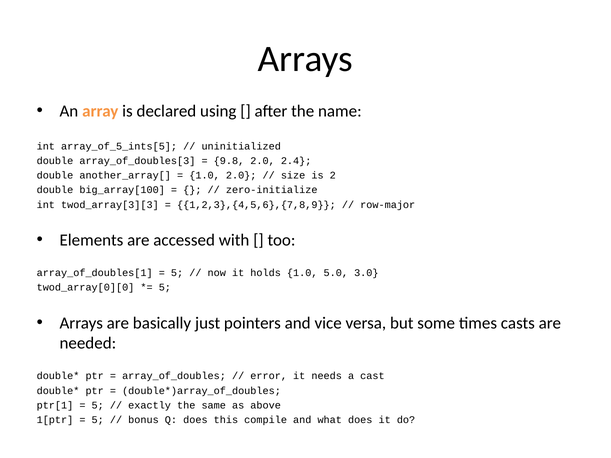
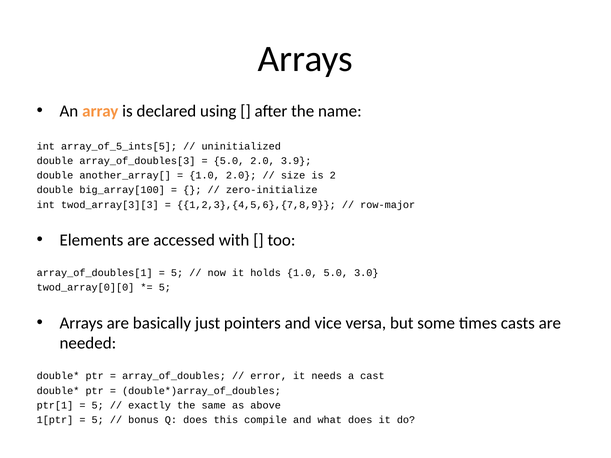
9.8: 9.8 -> 5.0 (229, 161)
2.4: 2.4 -> 3.9 (296, 161)
